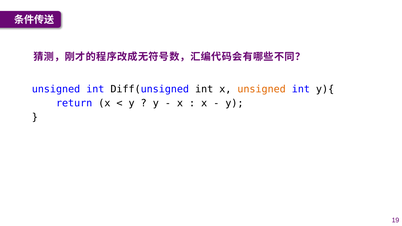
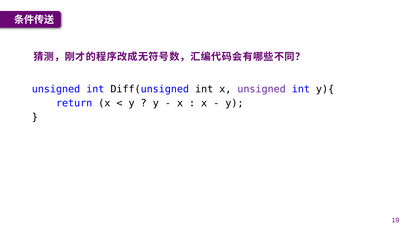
unsigned colour: orange -> purple (262, 89)
